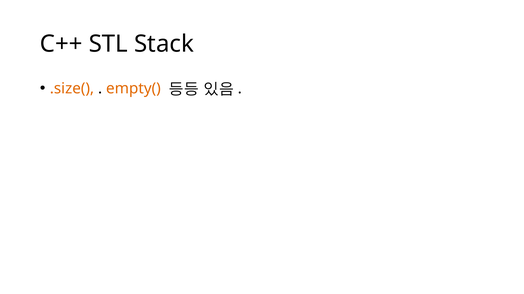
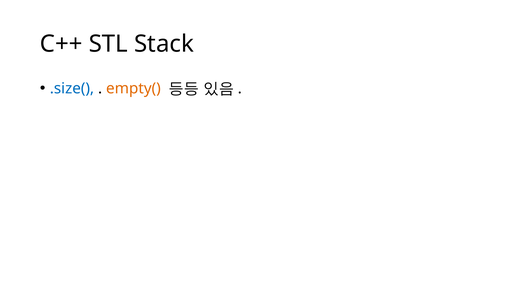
.size( colour: orange -> blue (72, 89)
